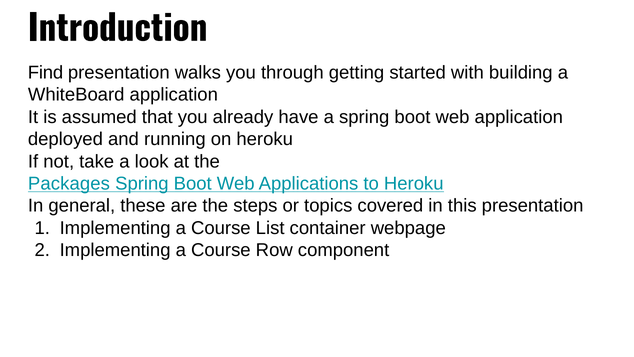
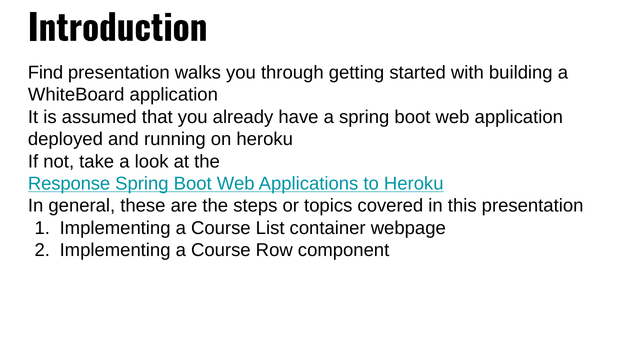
Packages: Packages -> Response (69, 183)
